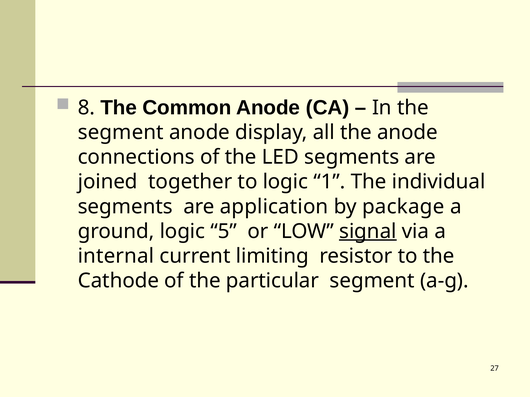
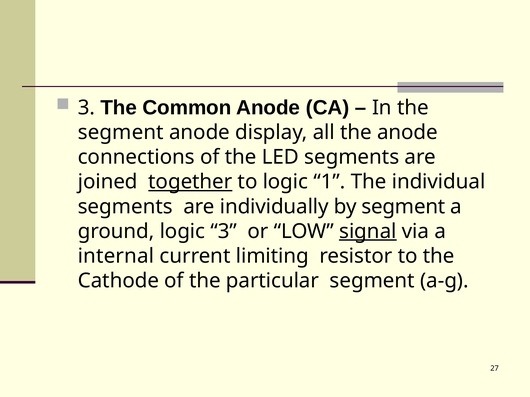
8: 8 -> 3 (86, 108)
together underline: none -> present (190, 182)
application: application -> individually (274, 207)
by package: package -> segment (403, 207)
logic 5: 5 -> 3 (224, 232)
